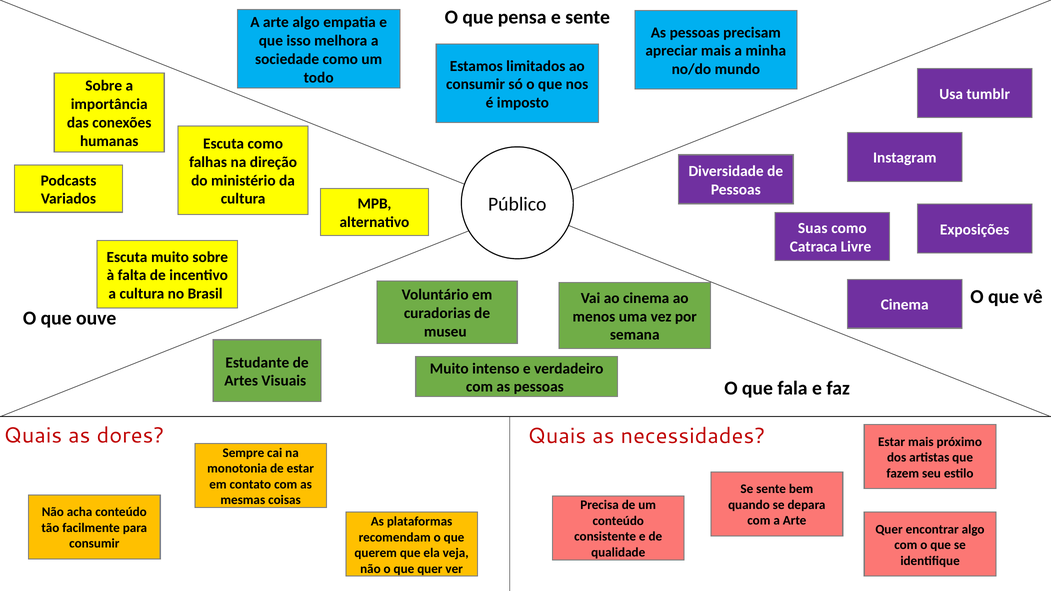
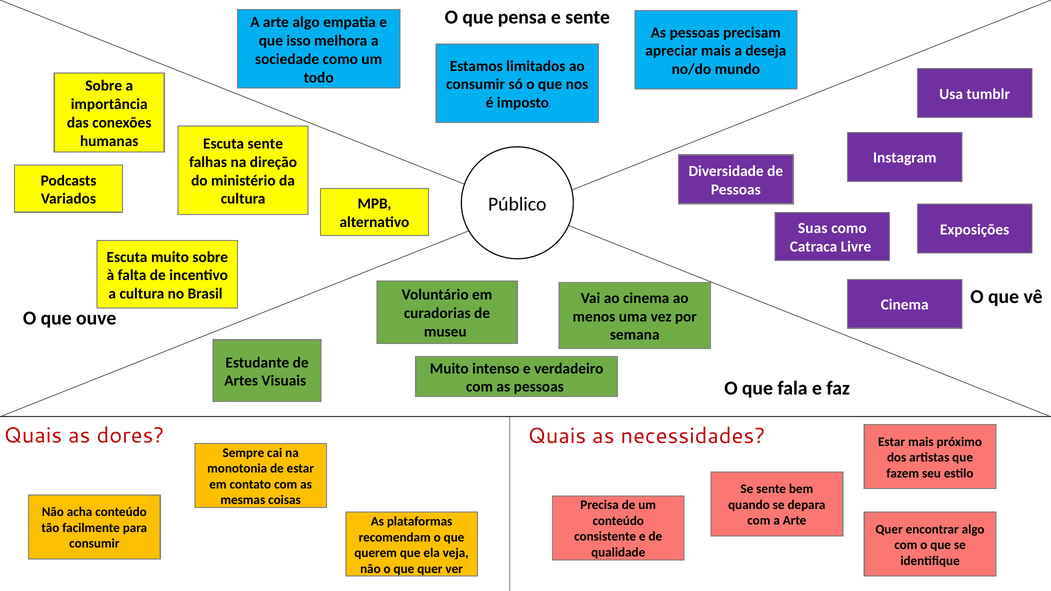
minha: minha -> deseja (766, 51)
Escuta como: como -> sente (265, 144)
